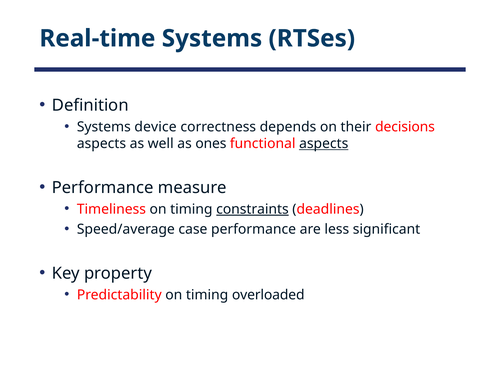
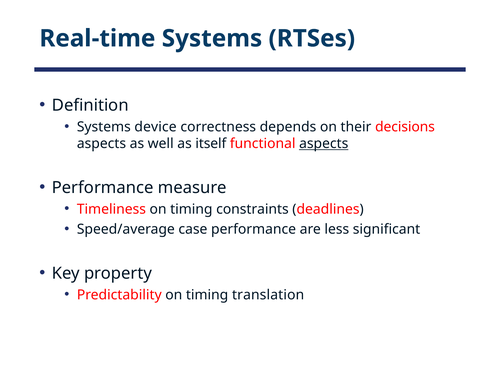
ones: ones -> itself (211, 144)
constraints underline: present -> none (252, 209)
overloaded: overloaded -> translation (268, 295)
